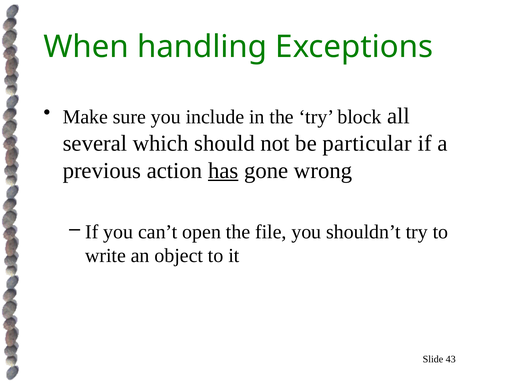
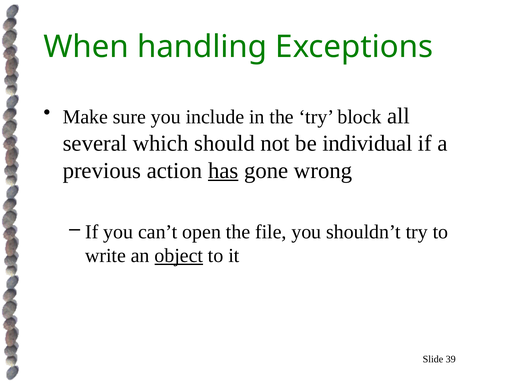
particular: particular -> individual (367, 143)
object underline: none -> present (179, 256)
43: 43 -> 39 (451, 359)
